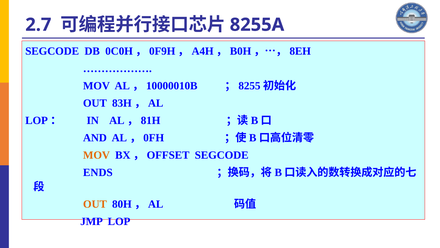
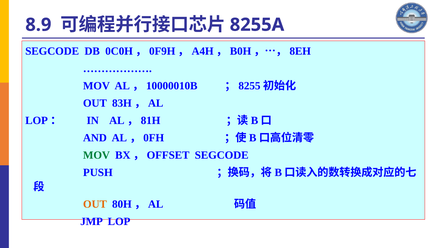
2.7: 2.7 -> 8.9 (38, 25)
MOV colour: orange -> green (96, 155)
ENDS: ENDS -> PUSH (98, 172)
